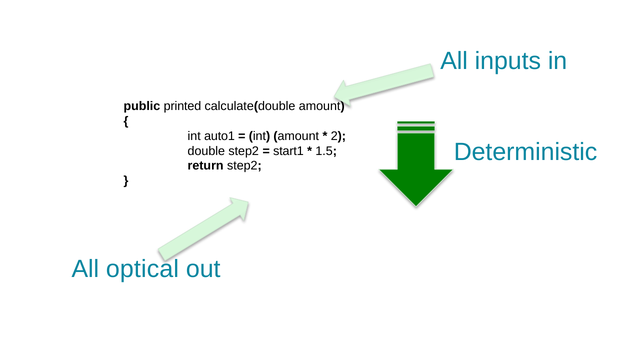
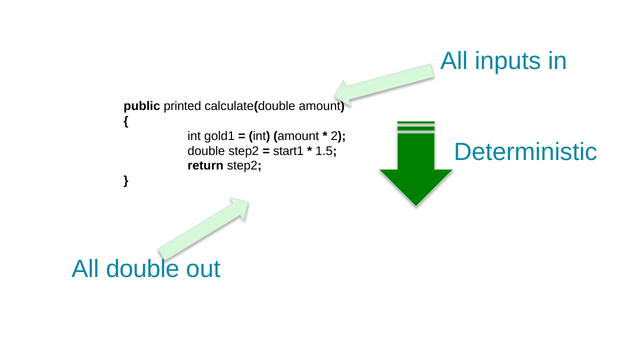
auto1: auto1 -> gold1 (219, 136)
All optical: optical -> double (143, 269)
